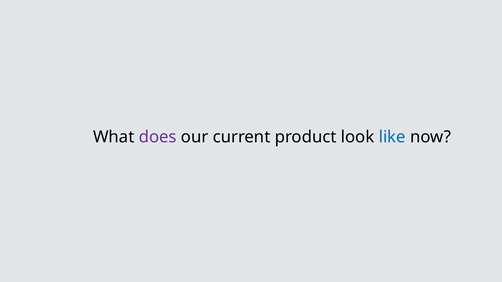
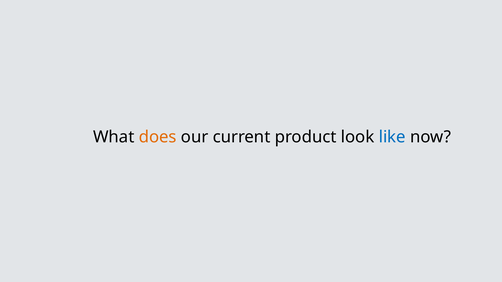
does colour: purple -> orange (158, 137)
